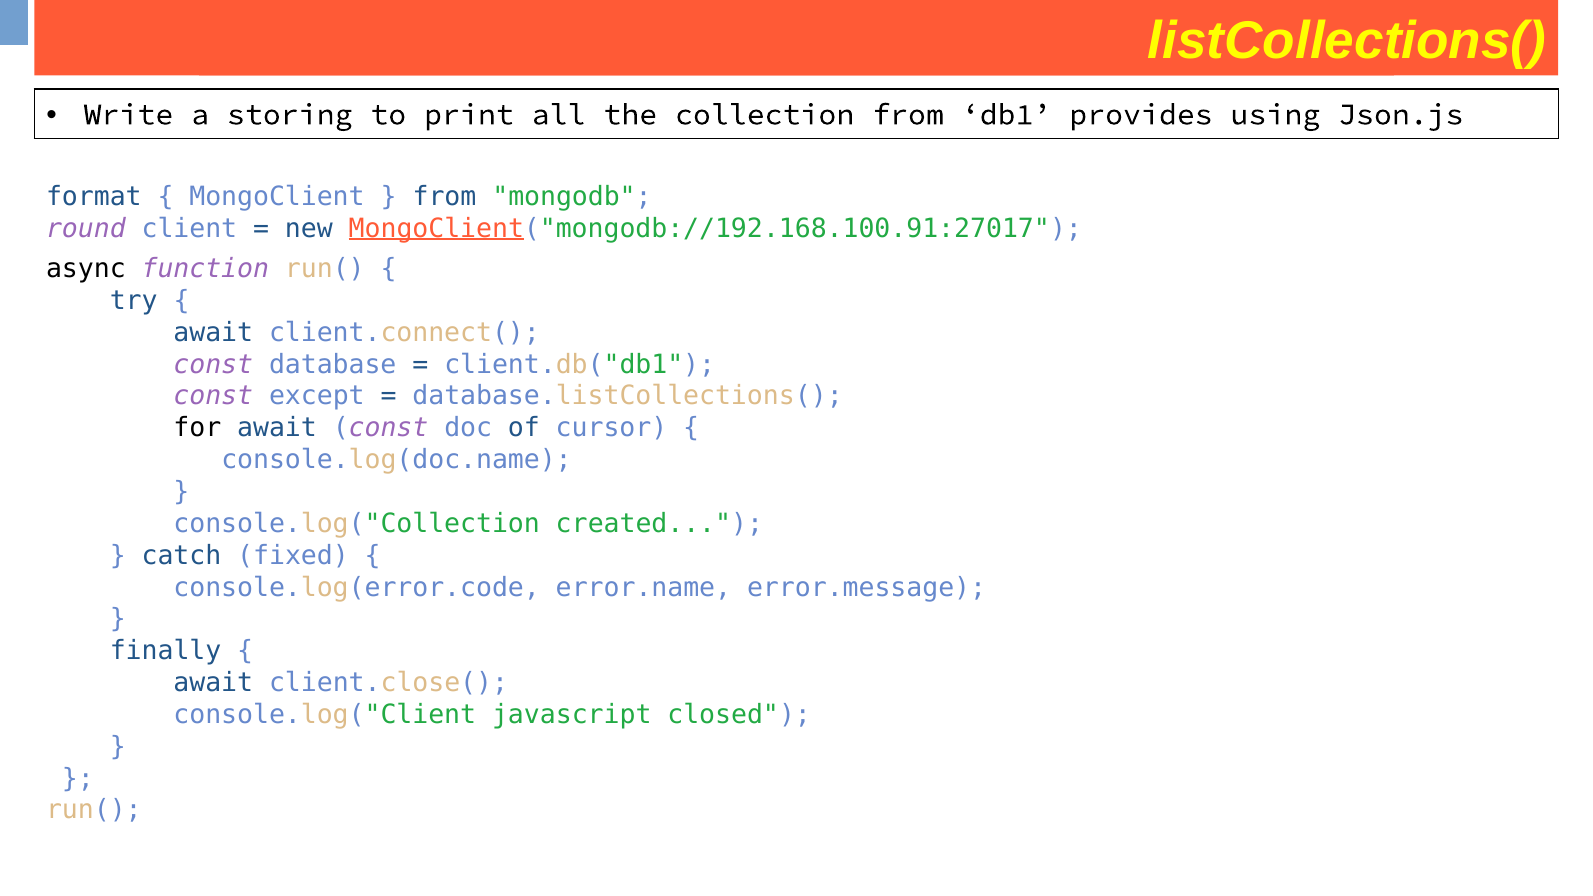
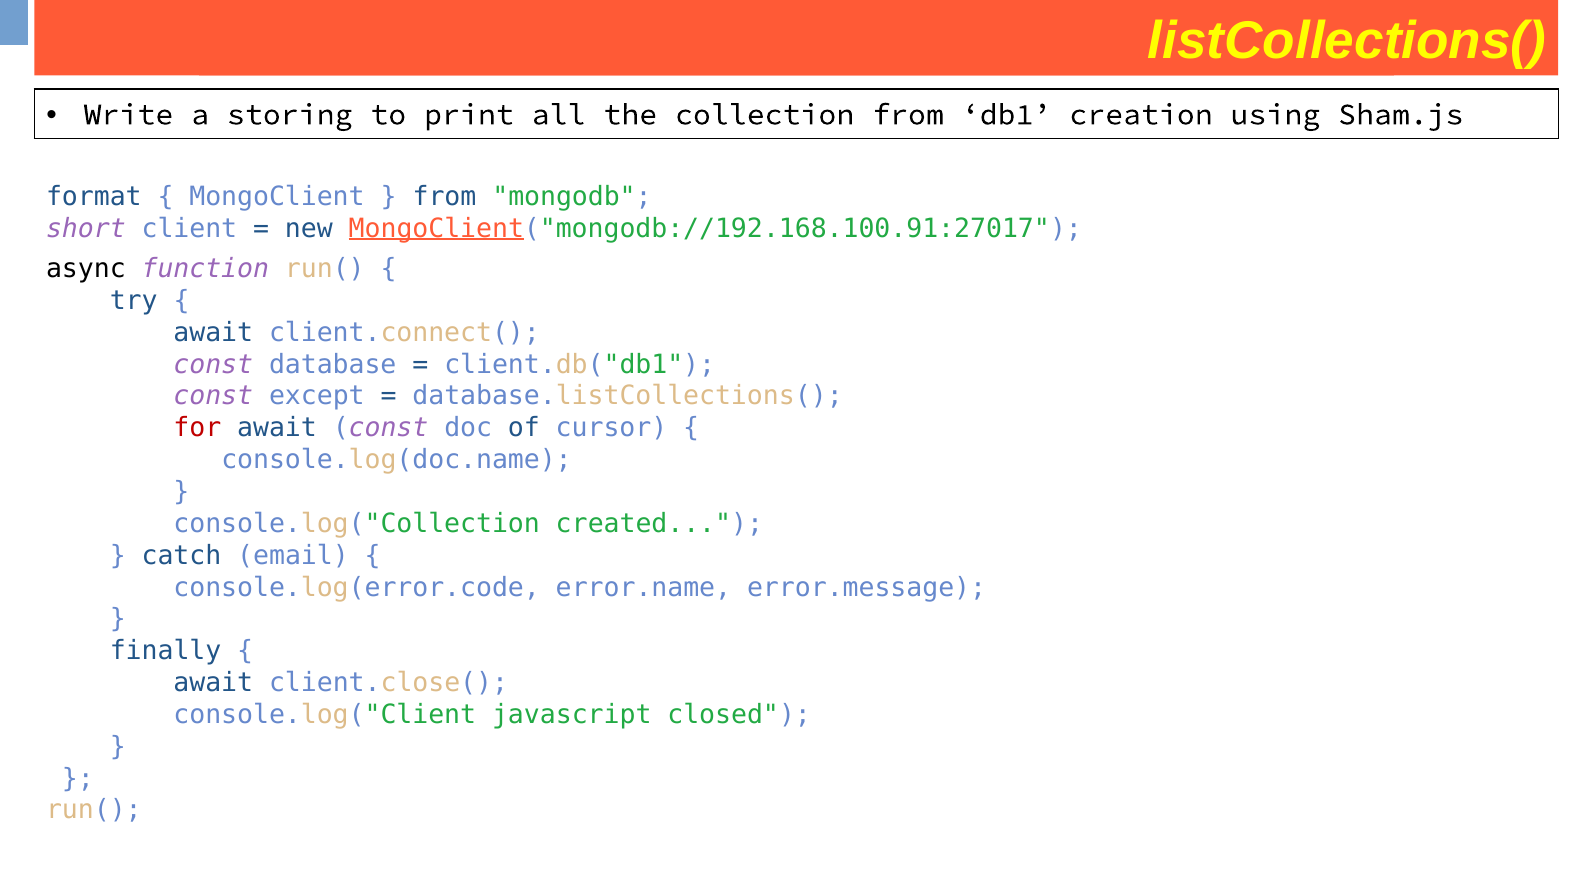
provides: provides -> creation (1141, 115)
Json.js: Json.js -> Sham.js (1401, 115)
round: round -> short (86, 229)
for colour: black -> red (197, 428)
fixed: fixed -> email (293, 555)
